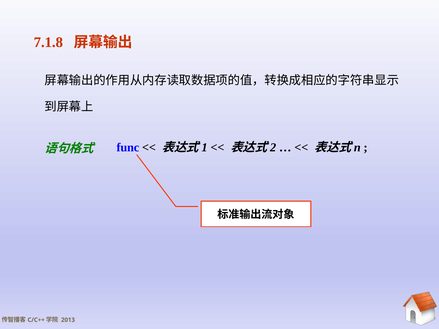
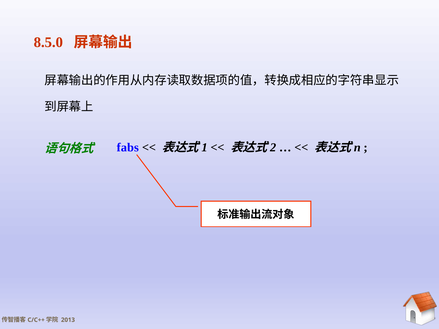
7.1.8: 7.1.8 -> 8.5.0 (48, 42)
func: func -> fabs (128, 147)
